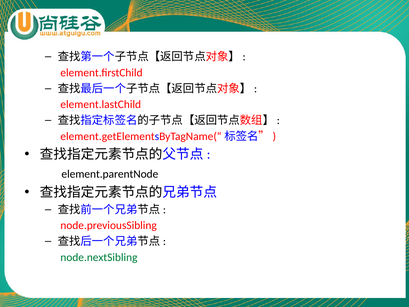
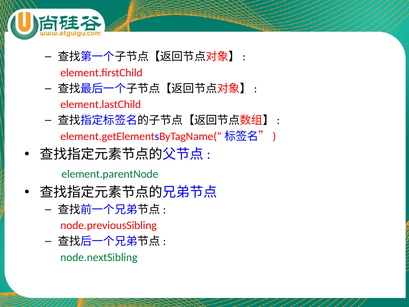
element.parentNode colour: black -> green (110, 174)
